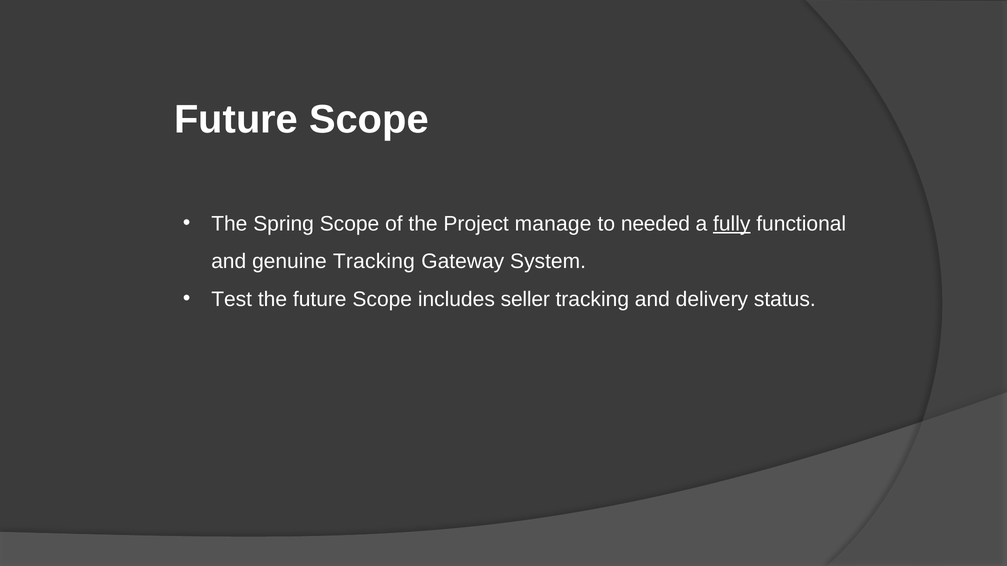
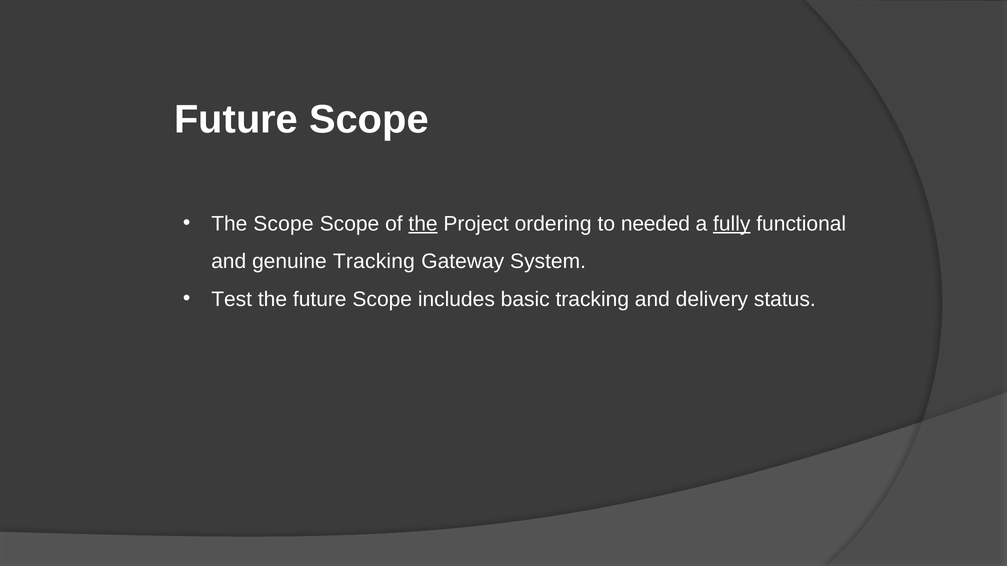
The Spring: Spring -> Scope (283, 224)
the underline: none -> present (423, 224)
manage: manage -> ordering (553, 224)
seller: seller -> basic (525, 299)
